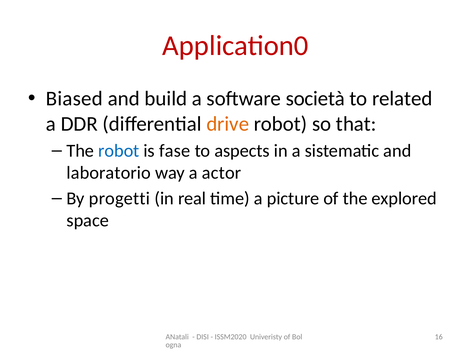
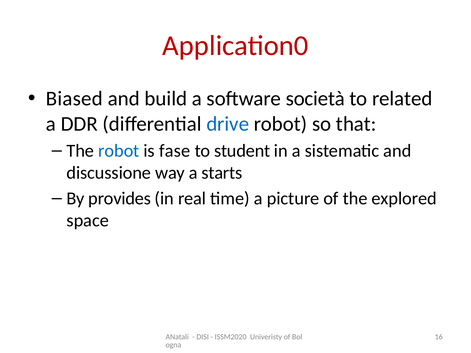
drive colour: orange -> blue (228, 124)
aspects: aspects -> student (242, 151)
laboratorio: laboratorio -> discussione (109, 173)
actor: actor -> starts (222, 173)
progetti: progetti -> provides (120, 199)
